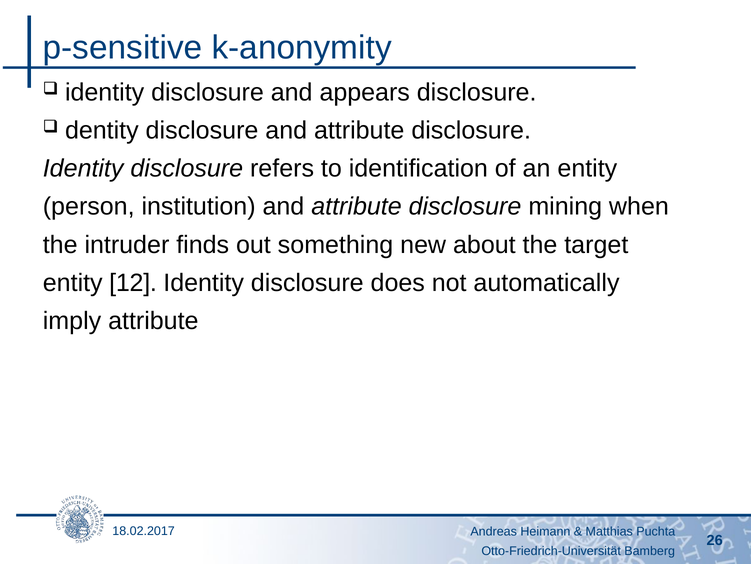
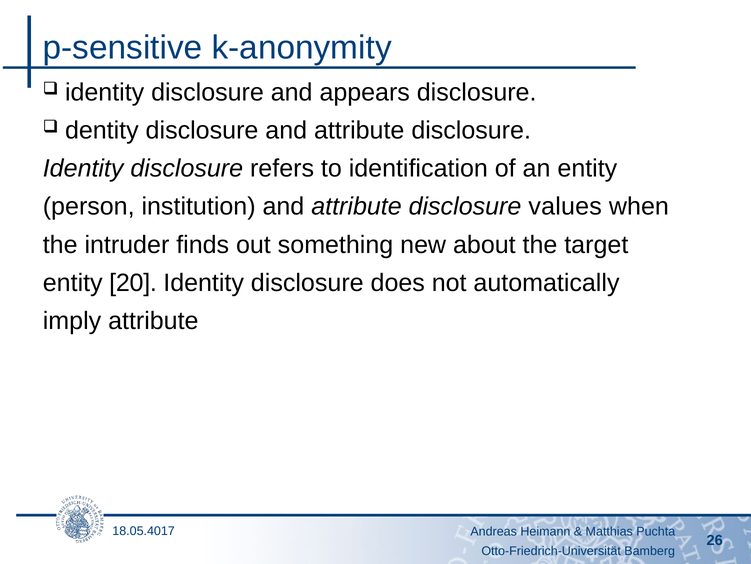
mining: mining -> values (565, 206)
12: 12 -> 20 (133, 282)
18.02.2017: 18.02.2017 -> 18.05.4017 (144, 530)
